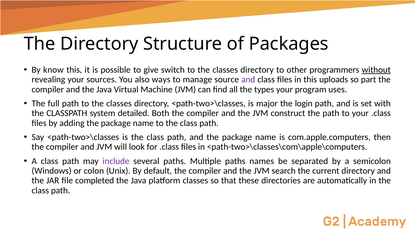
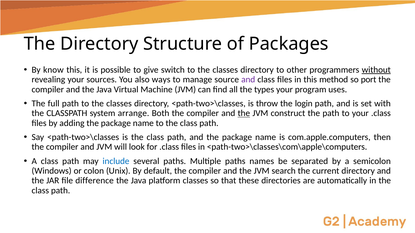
uploads: uploads -> method (334, 80)
part: part -> port (369, 80)
major: major -> throw (267, 104)
detailed: detailed -> arrange (134, 114)
the underline: none -> present (244, 114)
include colour: purple -> blue (116, 161)
completed: completed -> difference (95, 181)
